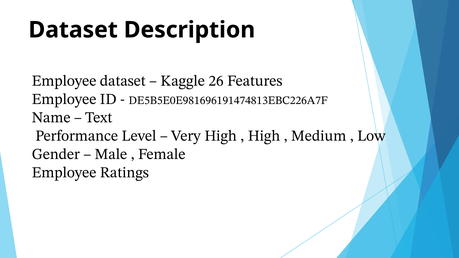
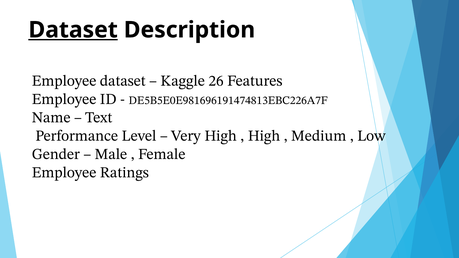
Dataset underline: none -> present (73, 30)
